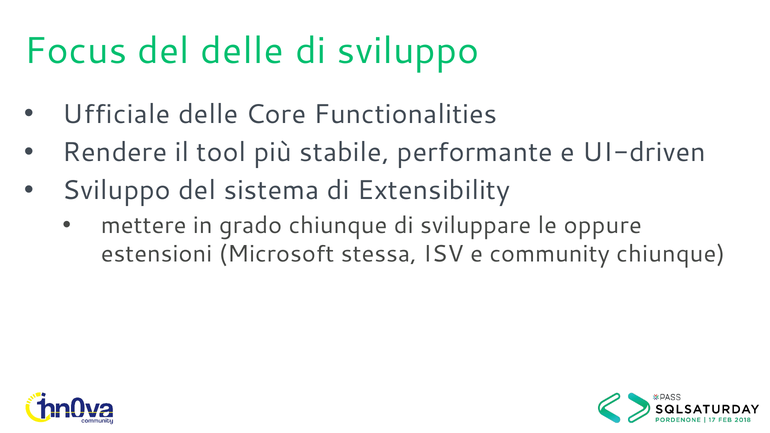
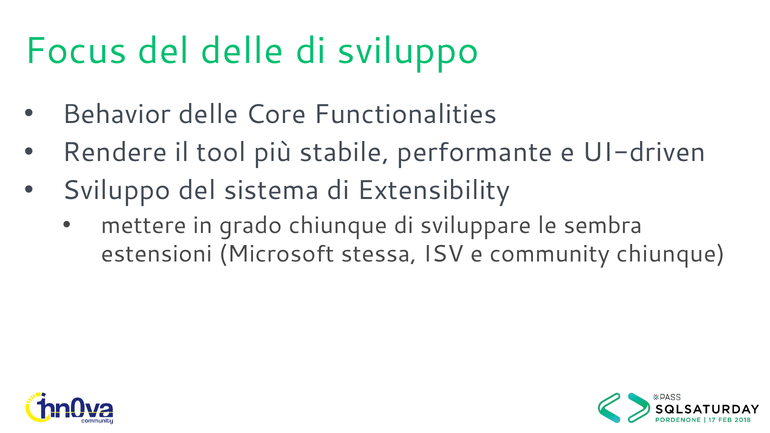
Ufficiale: Ufficiale -> Behavior (117, 114)
oppure: oppure -> sembra (603, 226)
